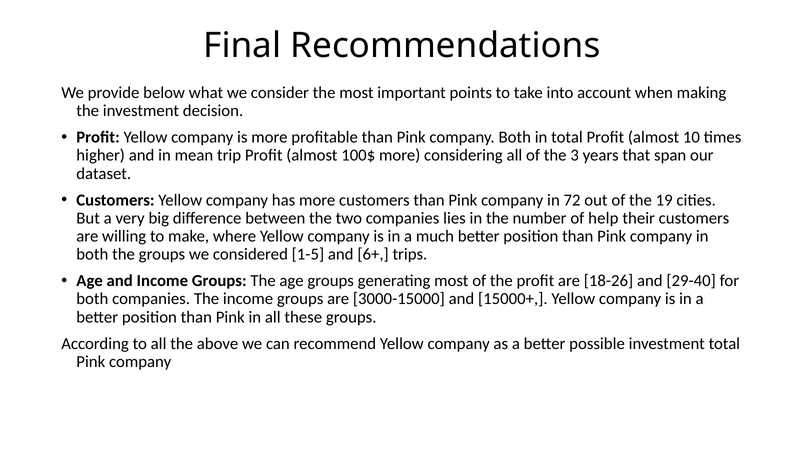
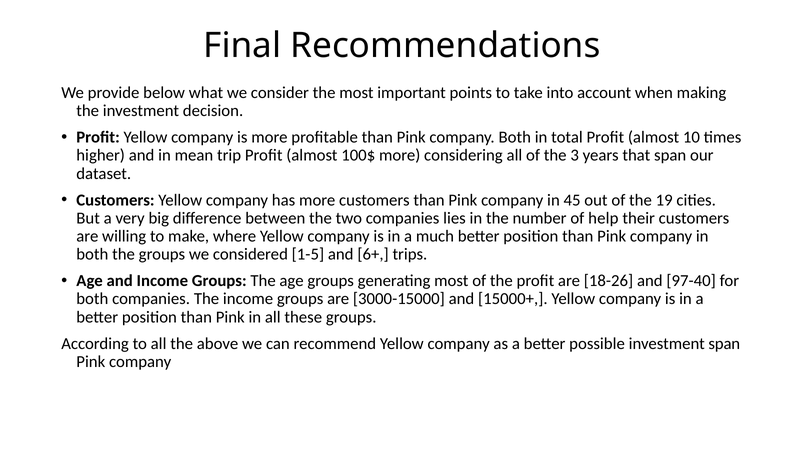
72: 72 -> 45 (572, 200)
29-40: 29-40 -> 97-40 (691, 281)
investment total: total -> span (724, 344)
